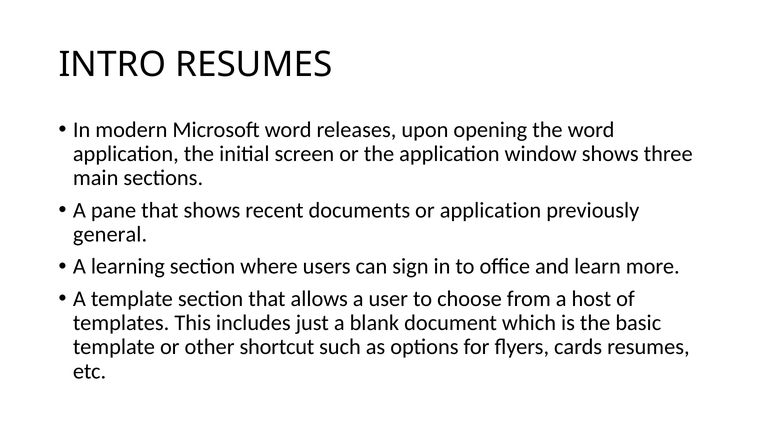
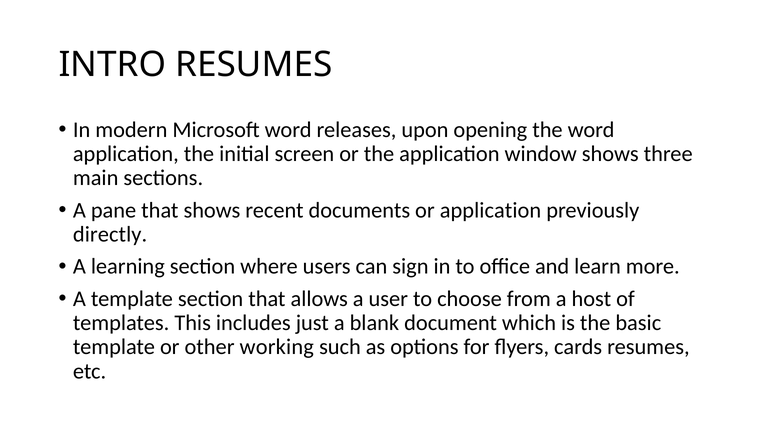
general: general -> directly (110, 234)
shortcut: shortcut -> working (277, 347)
